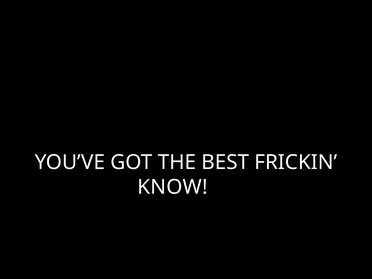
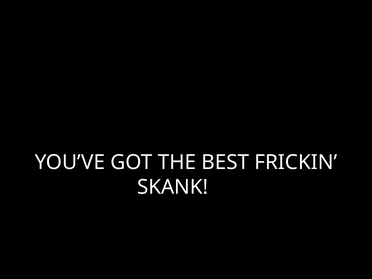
KNOW: KNOW -> SKANK (173, 187)
